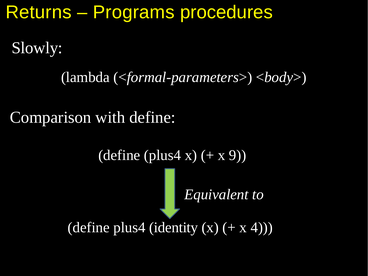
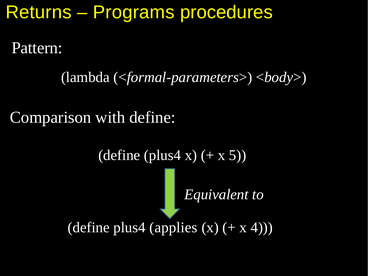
Slowly: Slowly -> Pattern (37, 48)
9: 9 -> 5 (238, 155)
identity: identity -> applies (173, 227)
